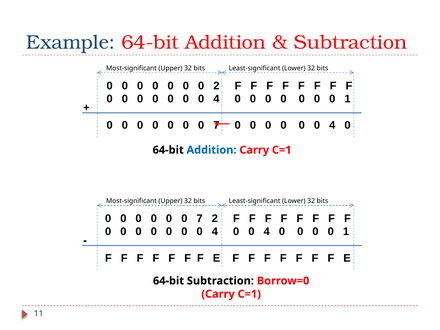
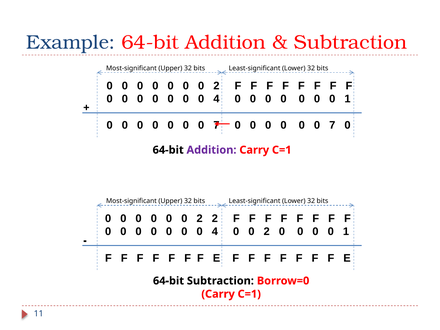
4: 4 -> 7 (332, 125)
Addition colour: blue -> purple (211, 150)
7: 7 -> 2 (200, 218)
4 0 0 4: 4 -> 2 (267, 232)
